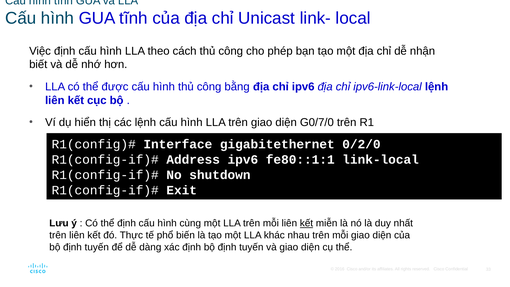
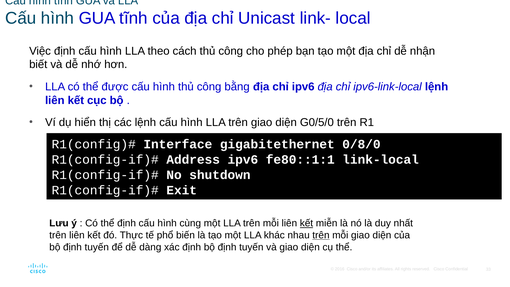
G0/7/0: G0/7/0 -> G0/5/0 (317, 122)
0/2/0: 0/2/0 -> 0/8/0 (361, 144)
trên underline: none -> present (321, 235)
